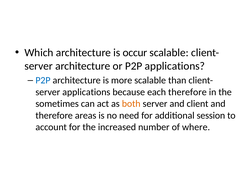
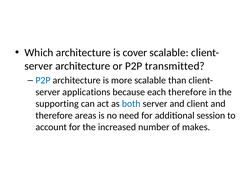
occur: occur -> cover (135, 53)
P2P applications: applications -> transmitted (175, 66)
sometimes: sometimes -> supporting (57, 104)
both colour: orange -> blue (131, 104)
where: where -> makes (196, 127)
